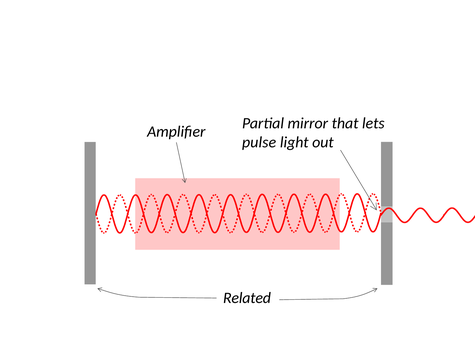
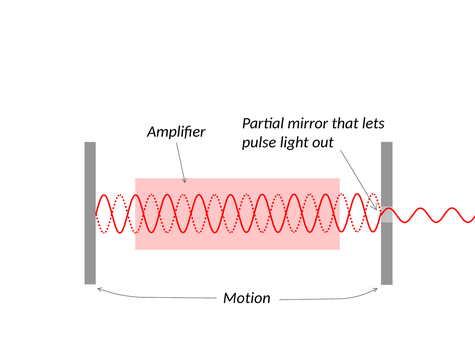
Related: Related -> Motion (247, 298)
